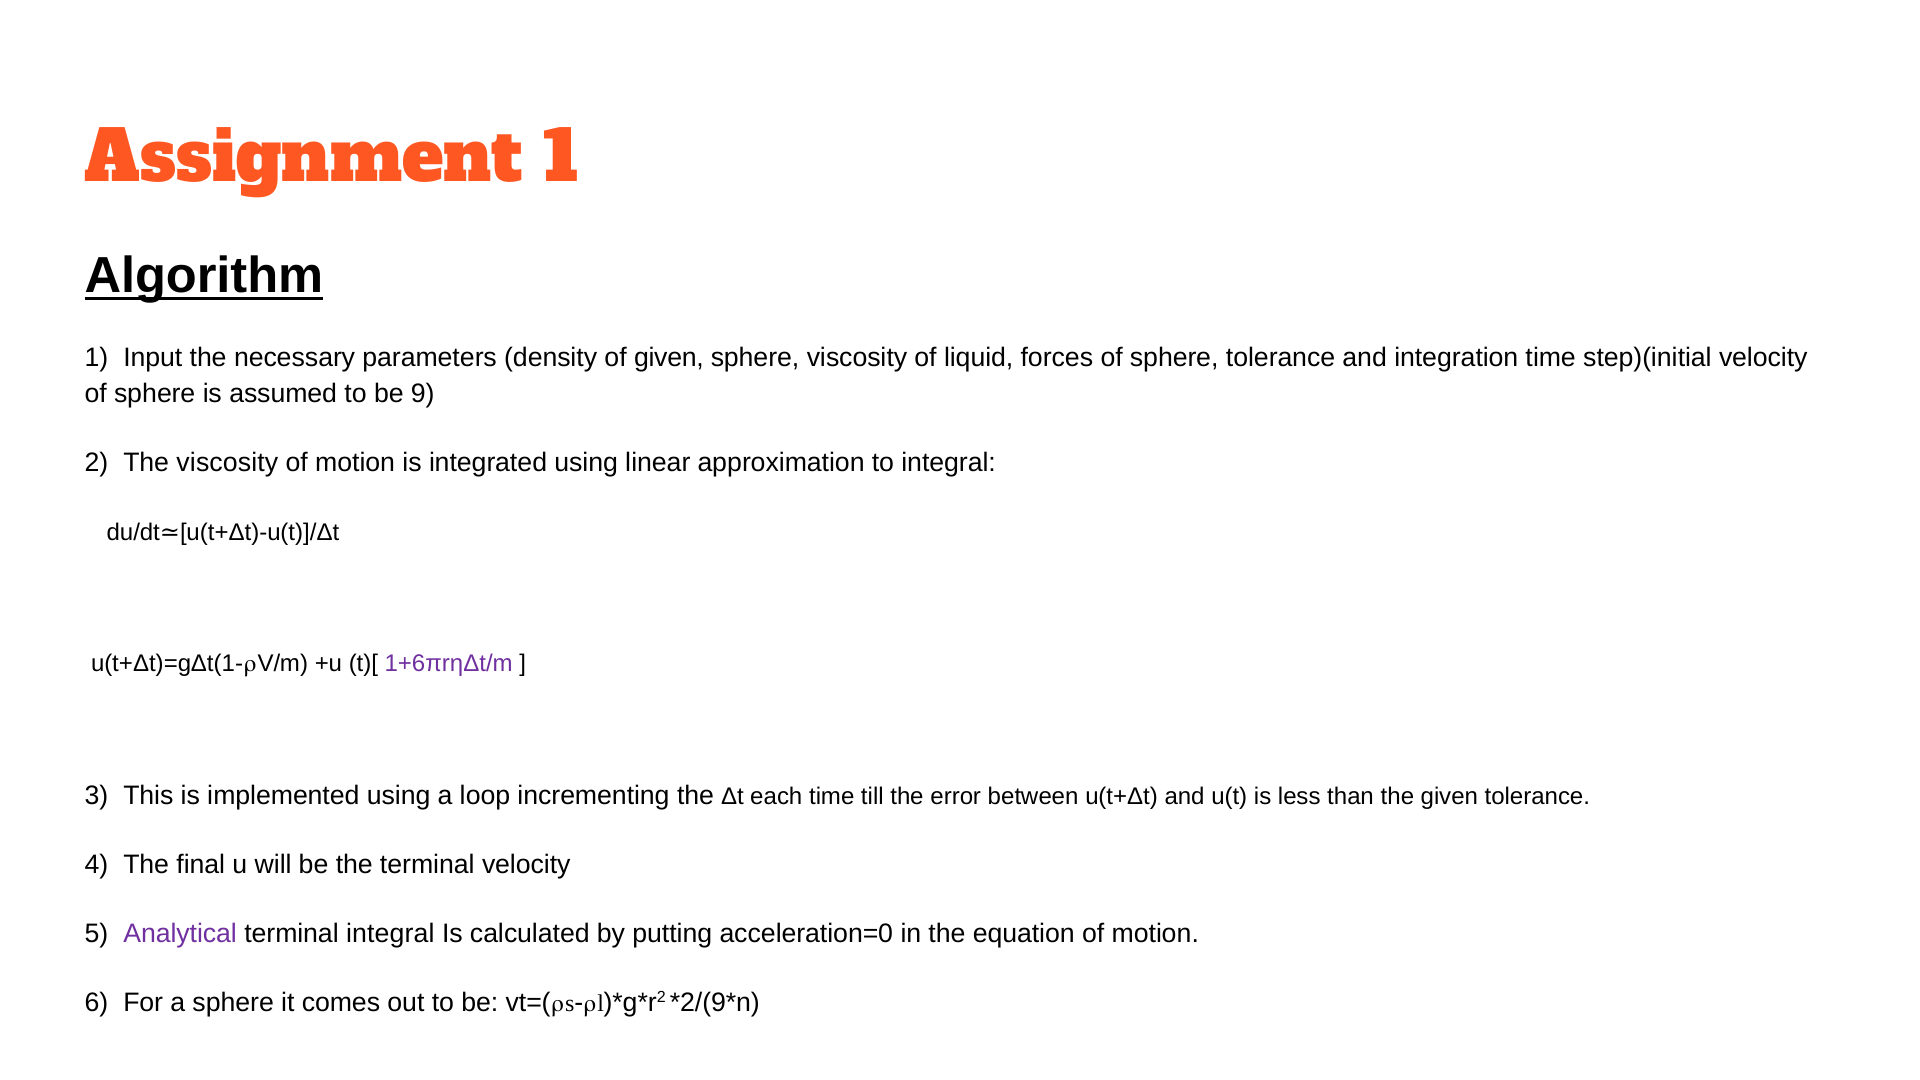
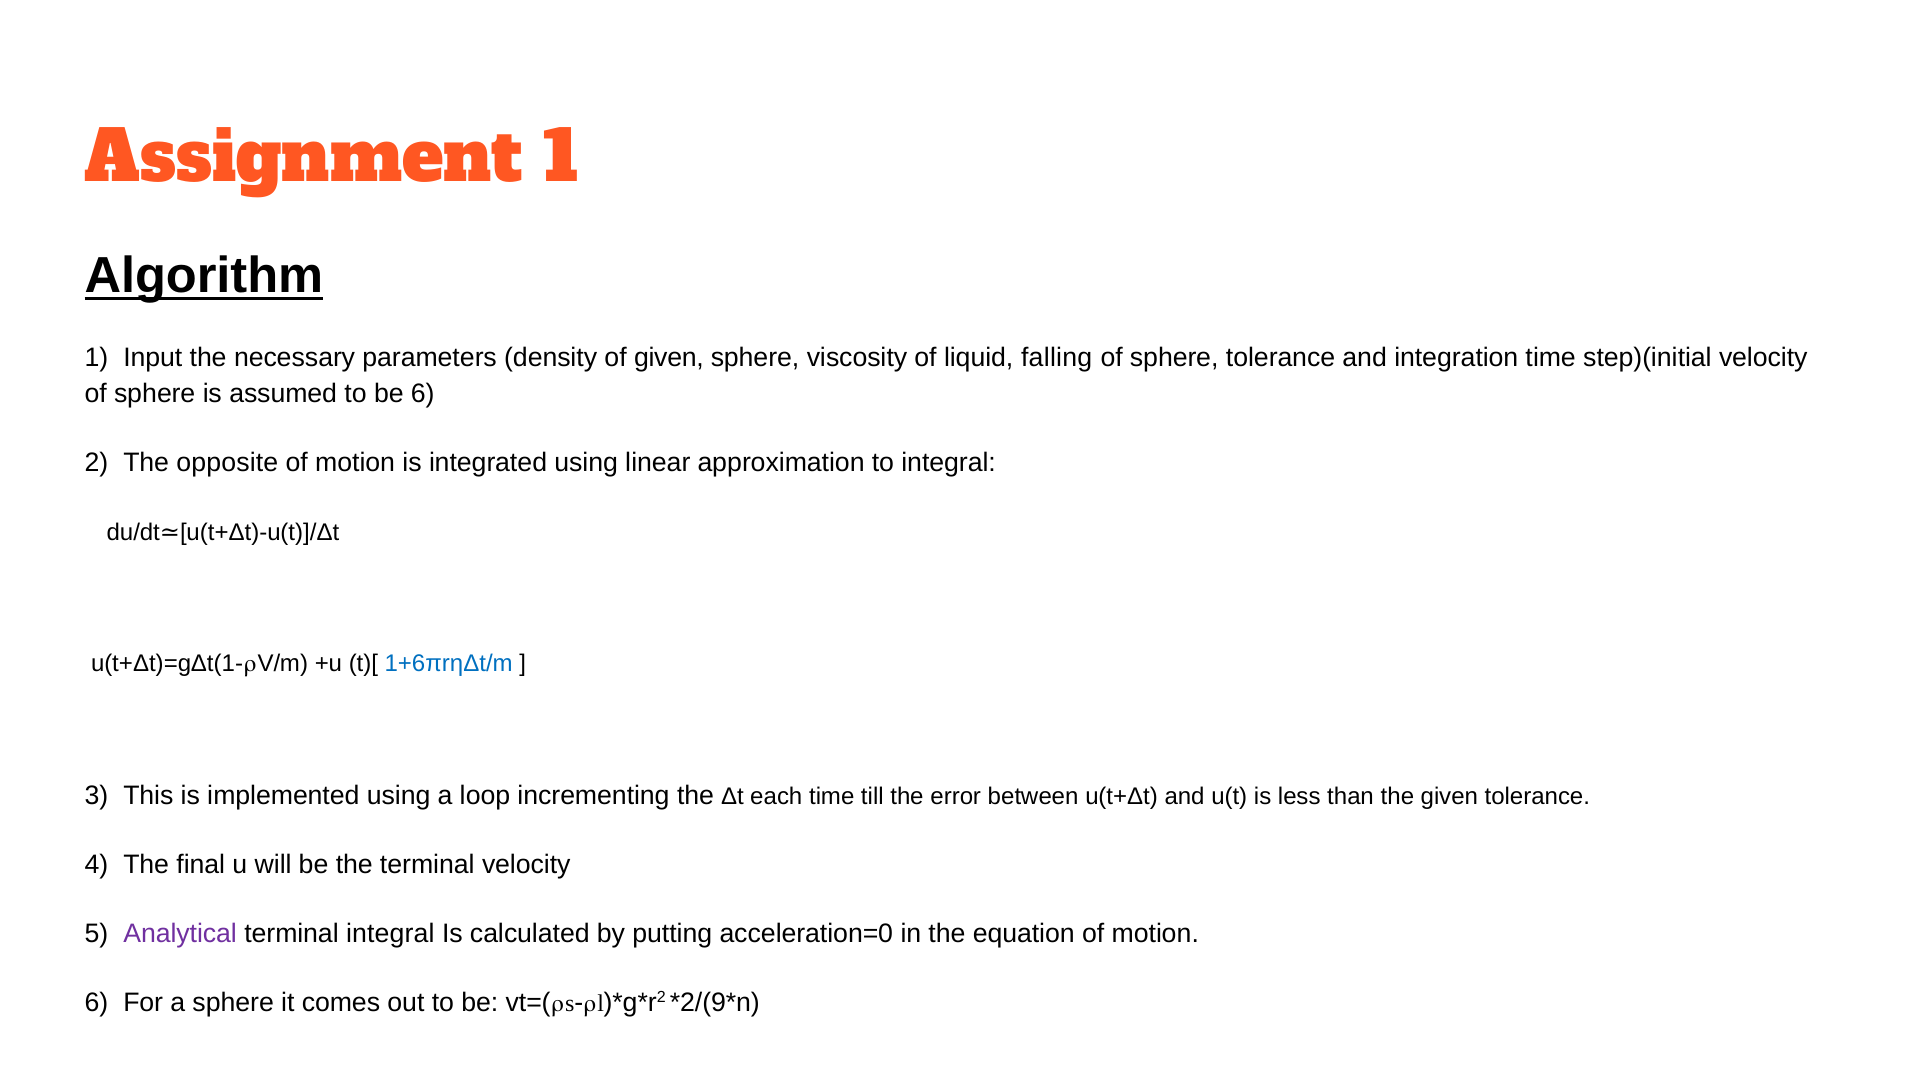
forces: forces -> falling (1057, 357)
be 9: 9 -> 6 (423, 394)
The viscosity: viscosity -> opposite (227, 463)
1+6πrηΔt/m colour: purple -> blue (449, 663)
